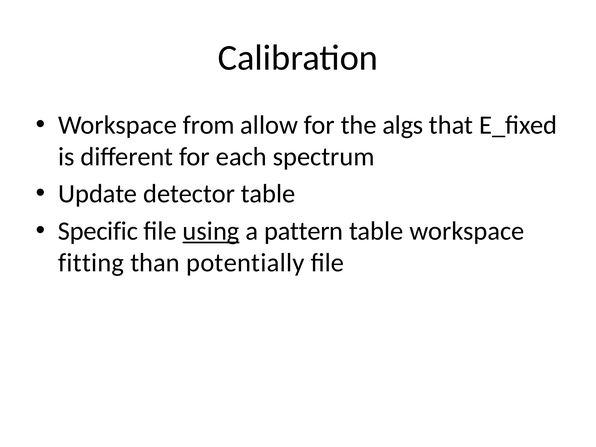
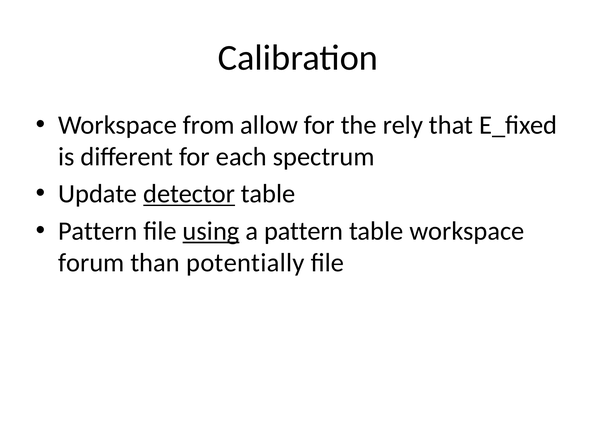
algs: algs -> rely (403, 125)
detector underline: none -> present (189, 194)
Specific: Specific -> Pattern (98, 231)
fitting: fitting -> forum (91, 263)
